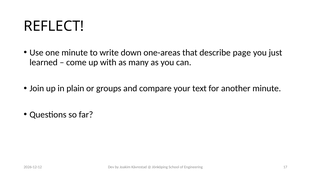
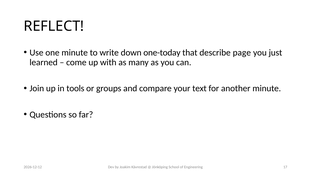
one-areas: one-areas -> one-today (162, 53)
plain: plain -> tools (75, 88)
